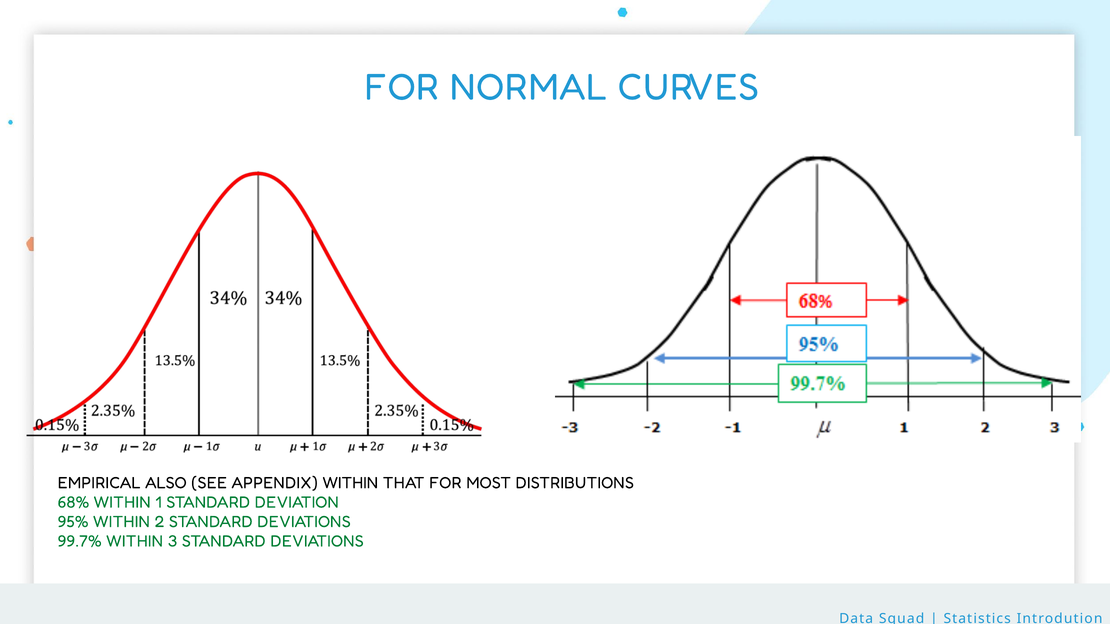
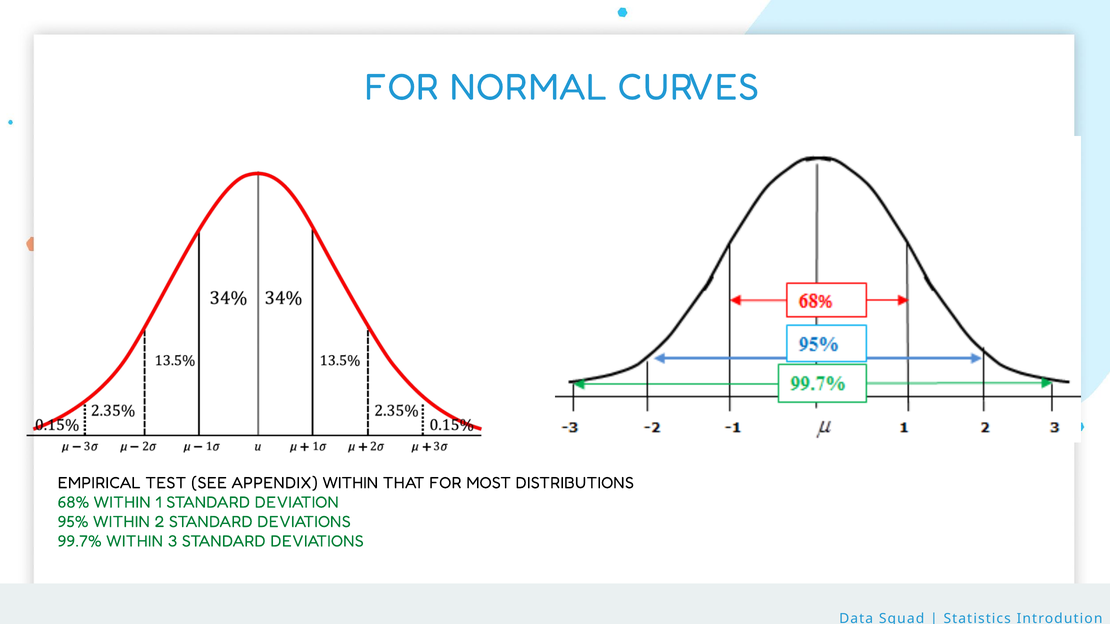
ALSO: ALSO -> TEST (166, 483)
